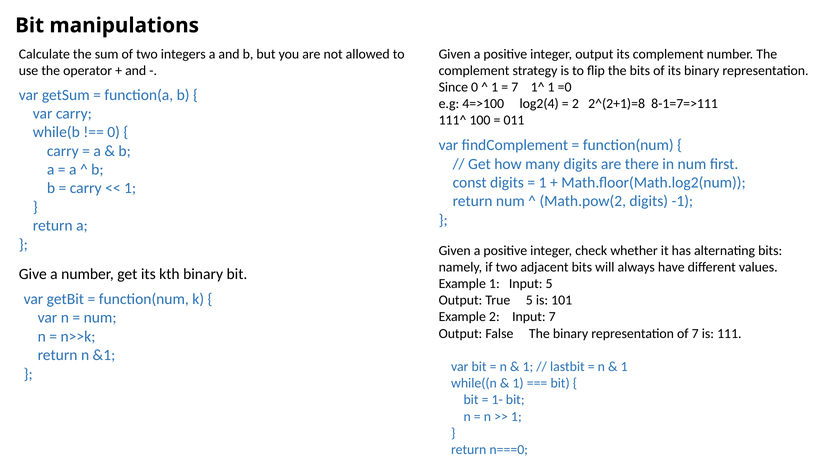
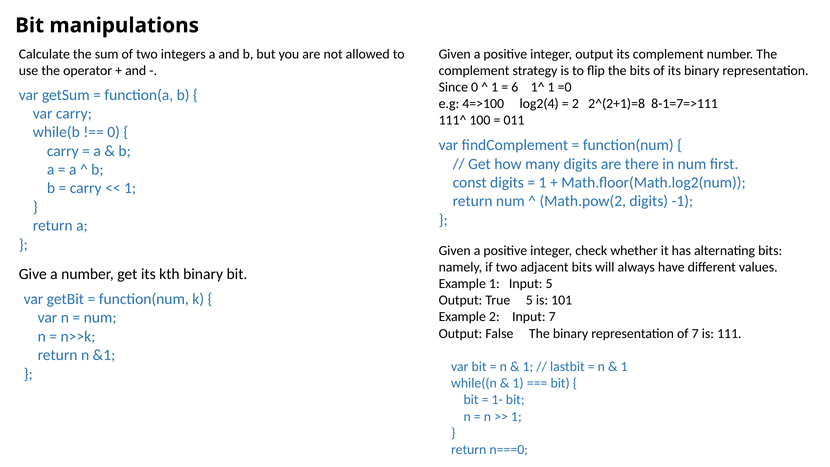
7: 7 -> 6 (515, 87)
